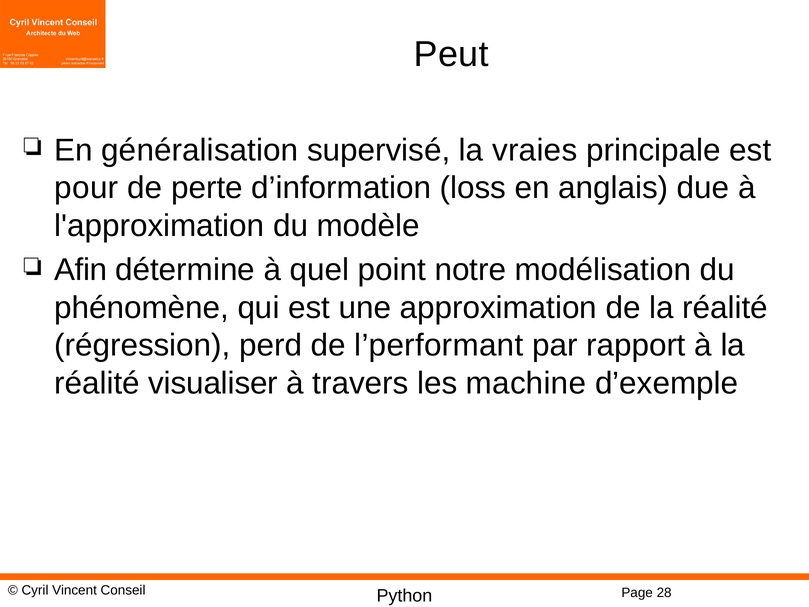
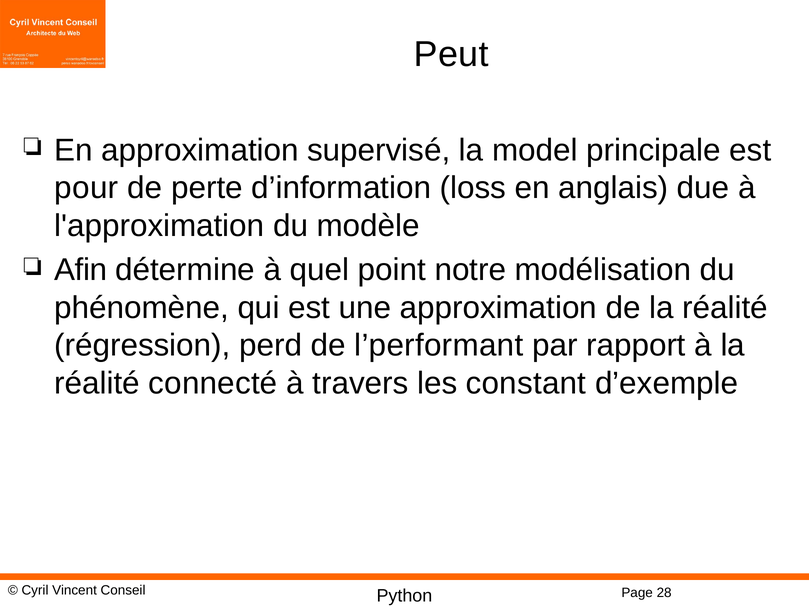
En généralisation: généralisation -> approximation (200, 150)
vraies: vraies -> model (535, 150)
visualiser: visualiser -> connecté (213, 383)
machine: machine -> constant (526, 383)
